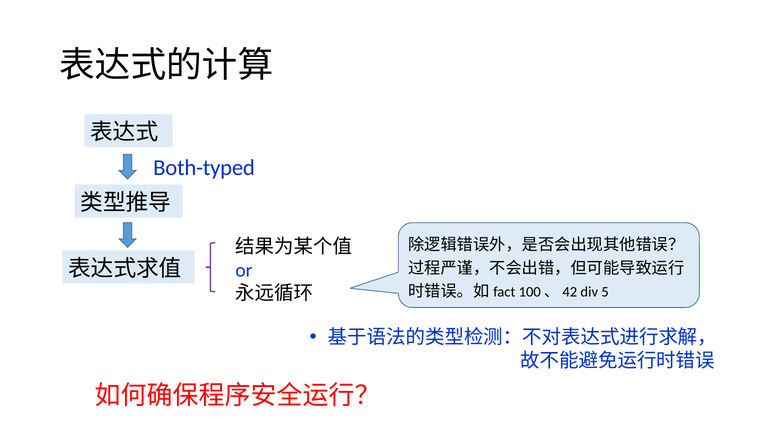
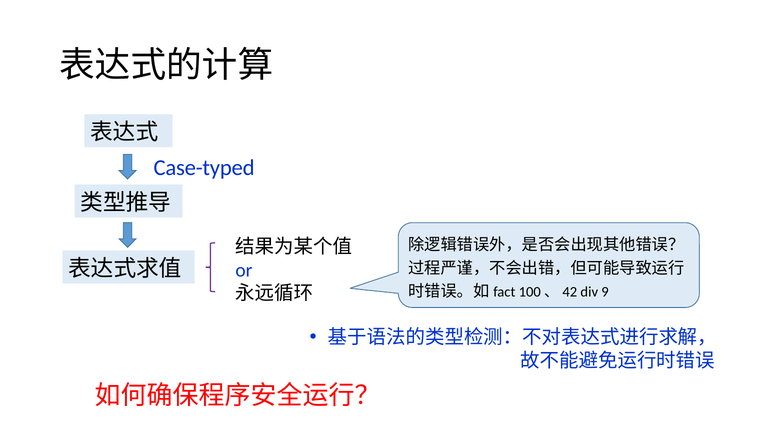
Both-typed: Both-typed -> Case-typed (204, 168)
5: 5 -> 9 (605, 292)
